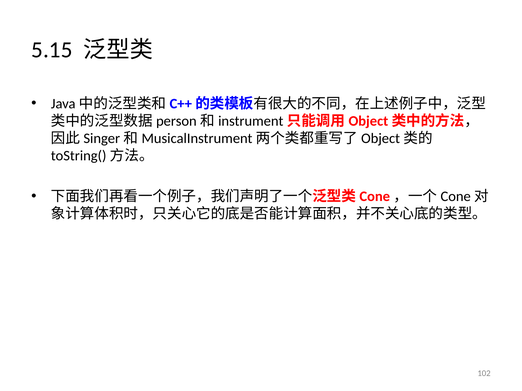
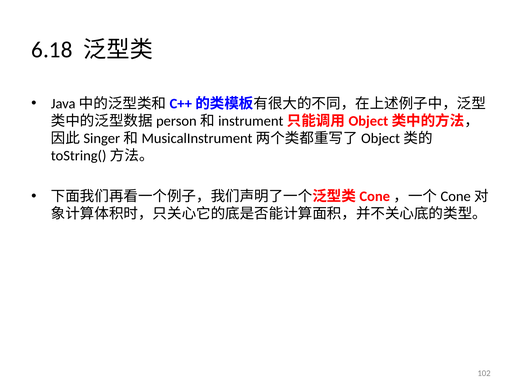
5.15: 5.15 -> 6.18 (52, 50)
